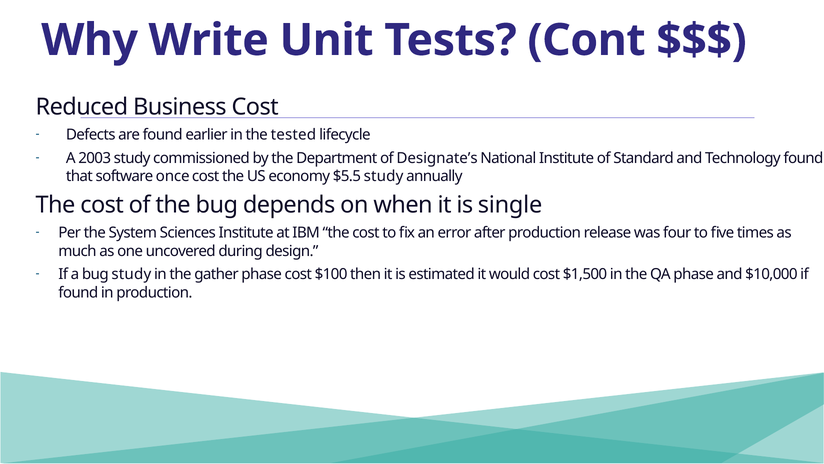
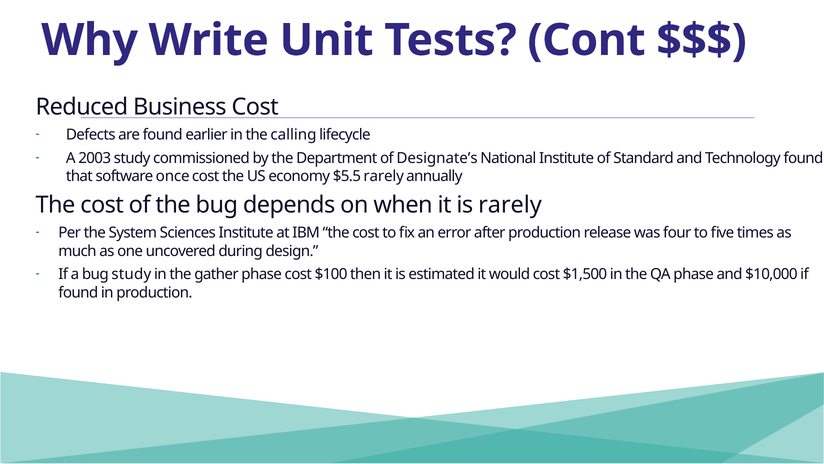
tested: tested -> calling (293, 135)
$5.5 study: study -> rarely (384, 176)
is single: single -> rarely (510, 205)
